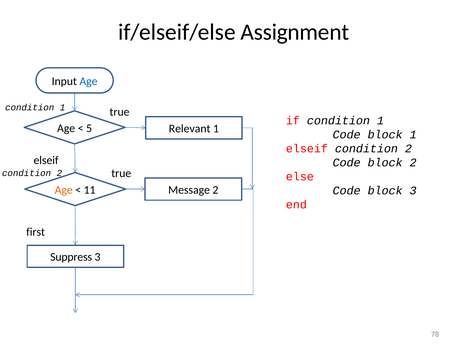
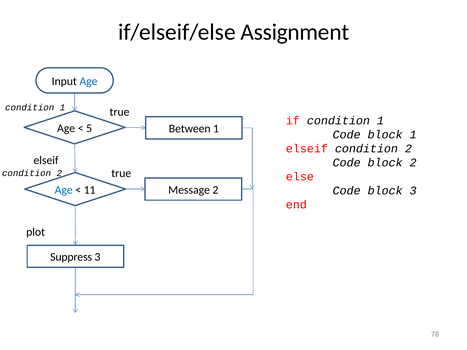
Relevant: Relevant -> Between (190, 129)
Age colour: orange -> blue (64, 190)
first: first -> plot (36, 232)
